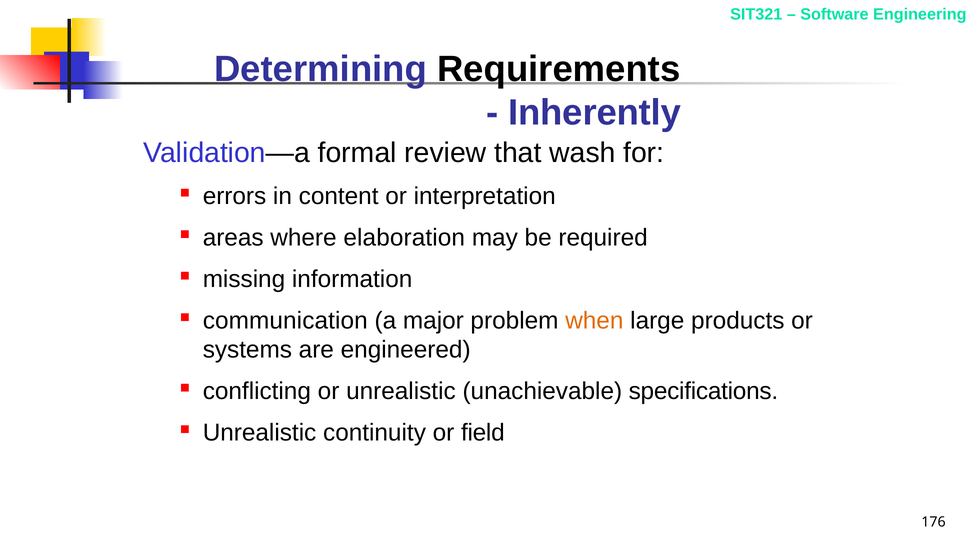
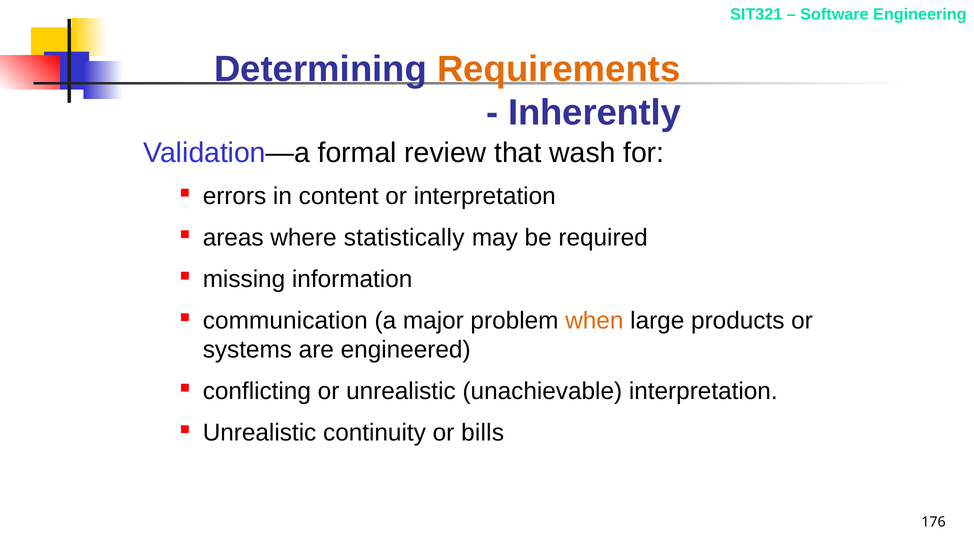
Requirements colour: black -> orange (559, 69)
elaboration: elaboration -> statistically (404, 238)
unachievable specifications: specifications -> interpretation (703, 391)
field: field -> bills (483, 433)
